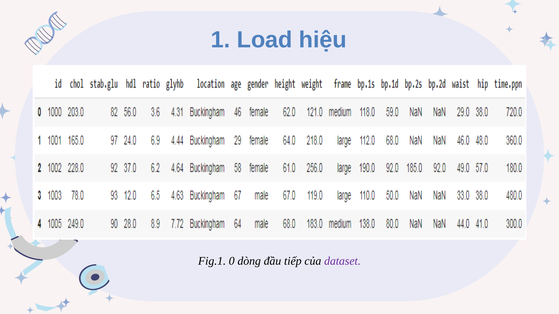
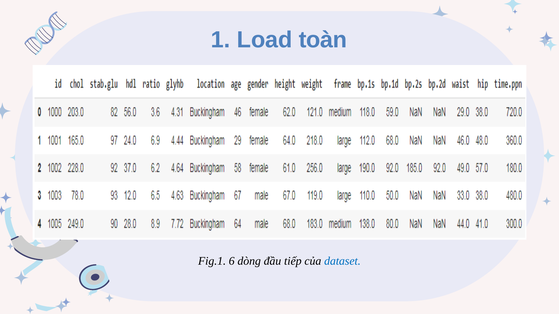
hiệu: hiệu -> toàn (323, 40)
0: 0 -> 6 (232, 261)
dataset colour: purple -> blue (342, 261)
